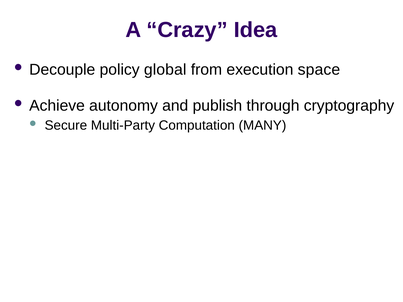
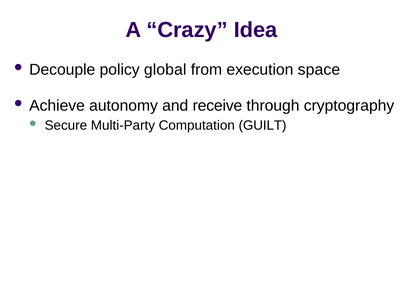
publish: publish -> receive (217, 106)
MANY: MANY -> GUILT (263, 126)
